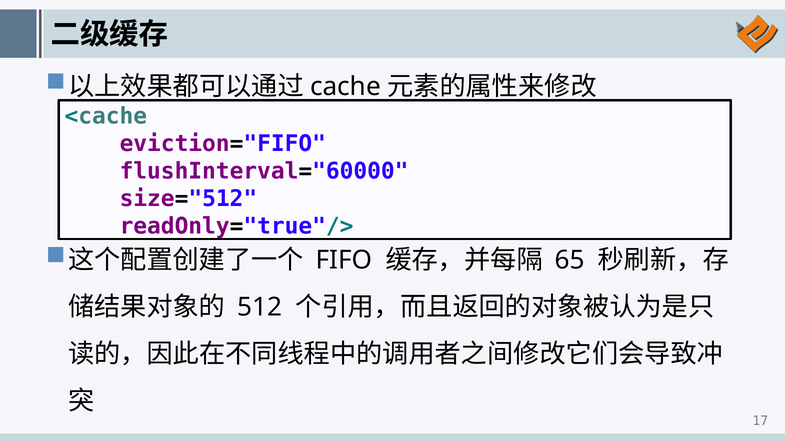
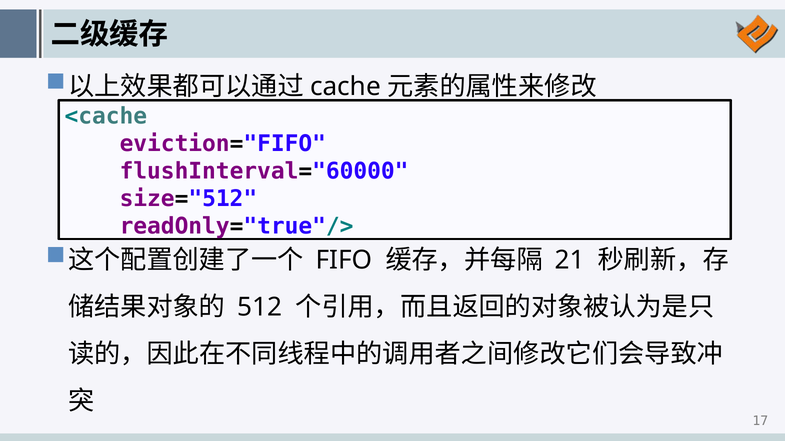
65: 65 -> 21 (570, 260)
